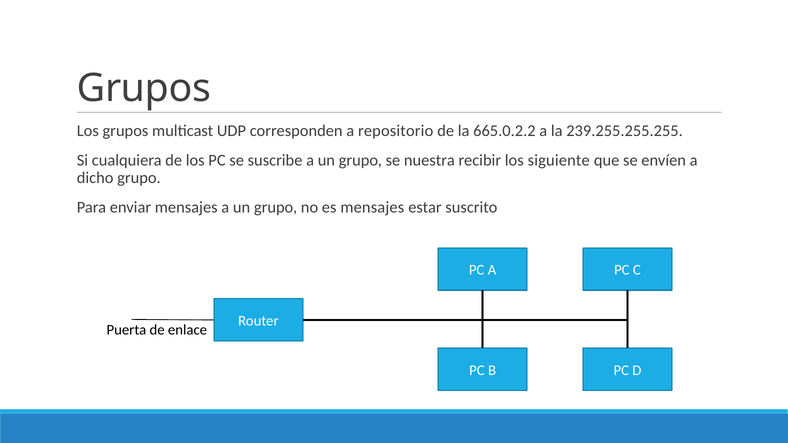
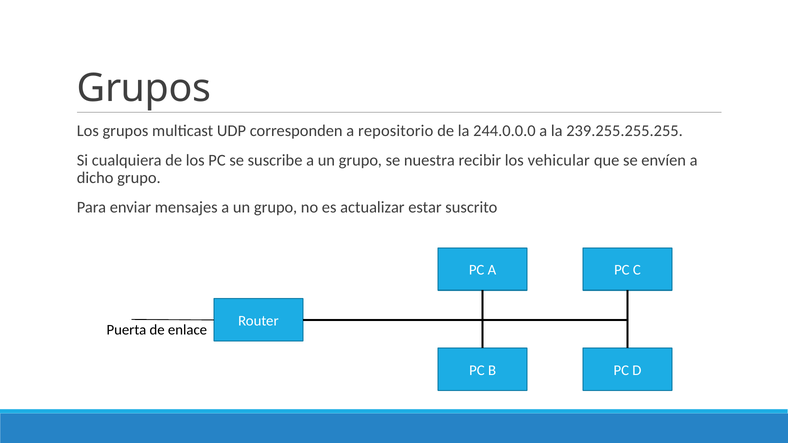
665.0.2.2: 665.0.2.2 -> 244.0.0.0 (504, 131)
siguiente: siguiente -> vehicular (559, 160)
es mensajes: mensajes -> actualizar (372, 207)
